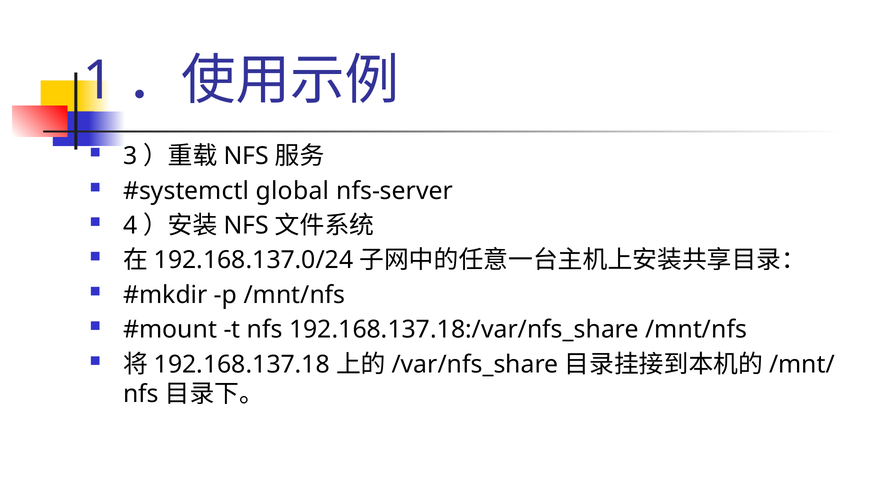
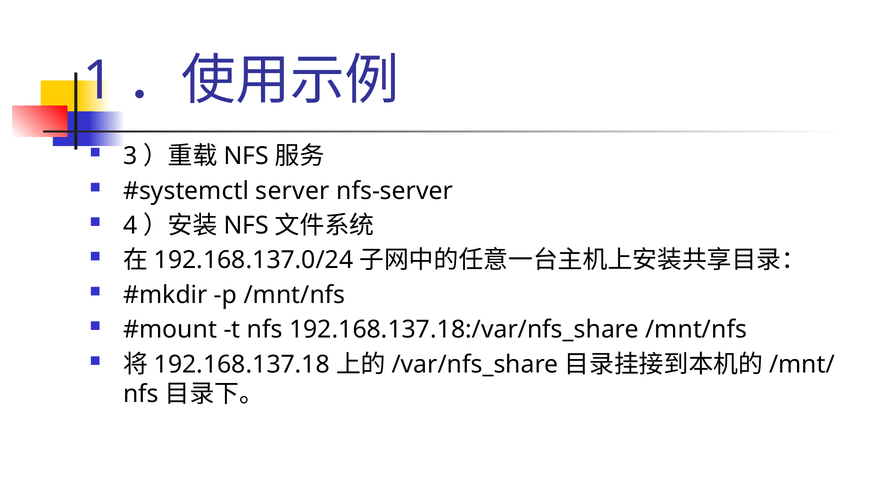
global: global -> server (293, 191)
